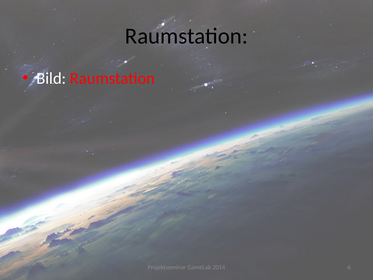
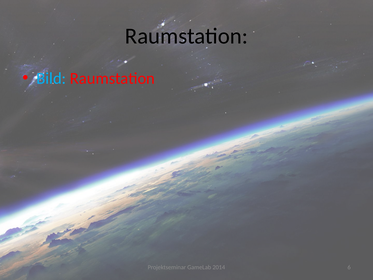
Bild colour: white -> light blue (51, 78)
